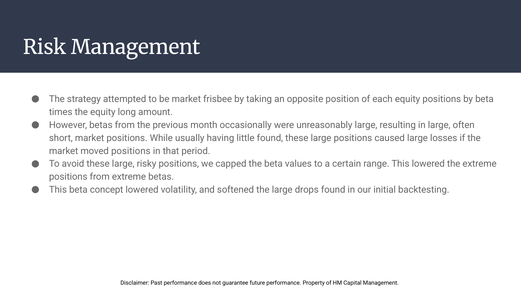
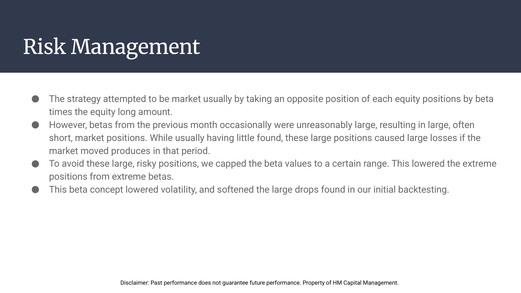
market frisbee: frisbee -> usually (218, 99)
moved positions: positions -> produces (131, 151)
